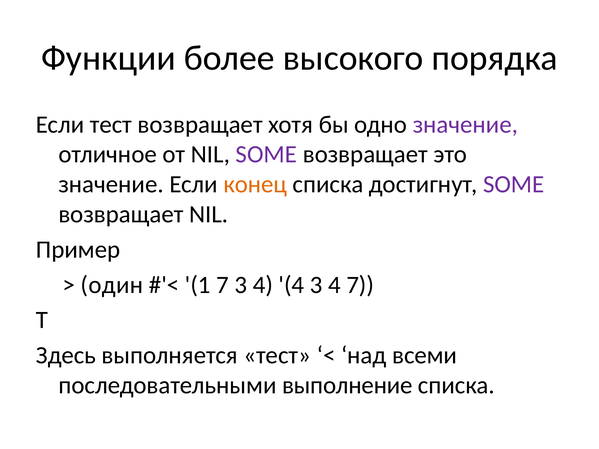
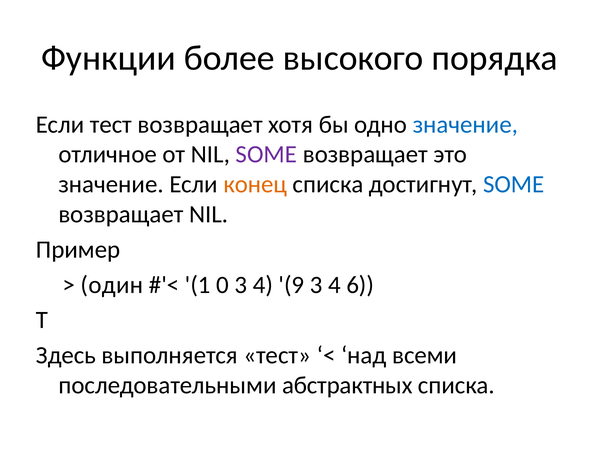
значение colour: purple -> blue (465, 125)
SOME colour: purple -> blue (514, 184)
1 7: 7 -> 0 (222, 285)
4 4: 4 -> 9 (291, 285)
4 7: 7 -> 6 (360, 285)
выполнение: выполнение -> абстрактных (347, 385)
